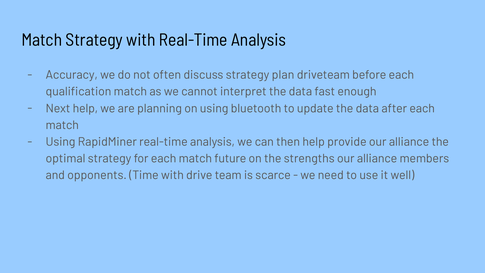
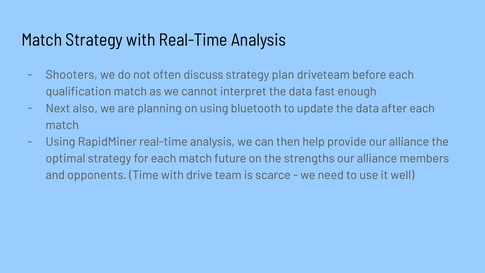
Accuracy: Accuracy -> Shooters (72, 75)
Next help: help -> also (85, 108)
